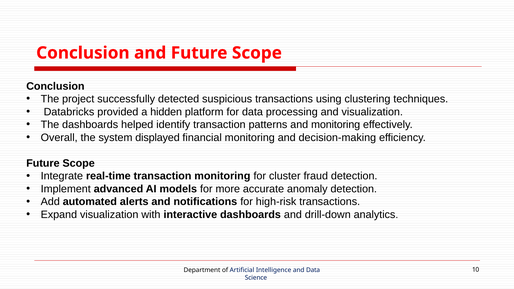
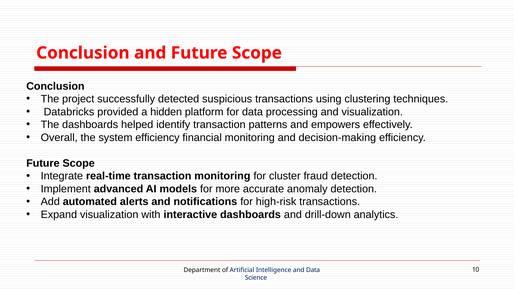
and monitoring: monitoring -> empowers (336, 125)
system displayed: displayed -> efficiency (157, 138)
